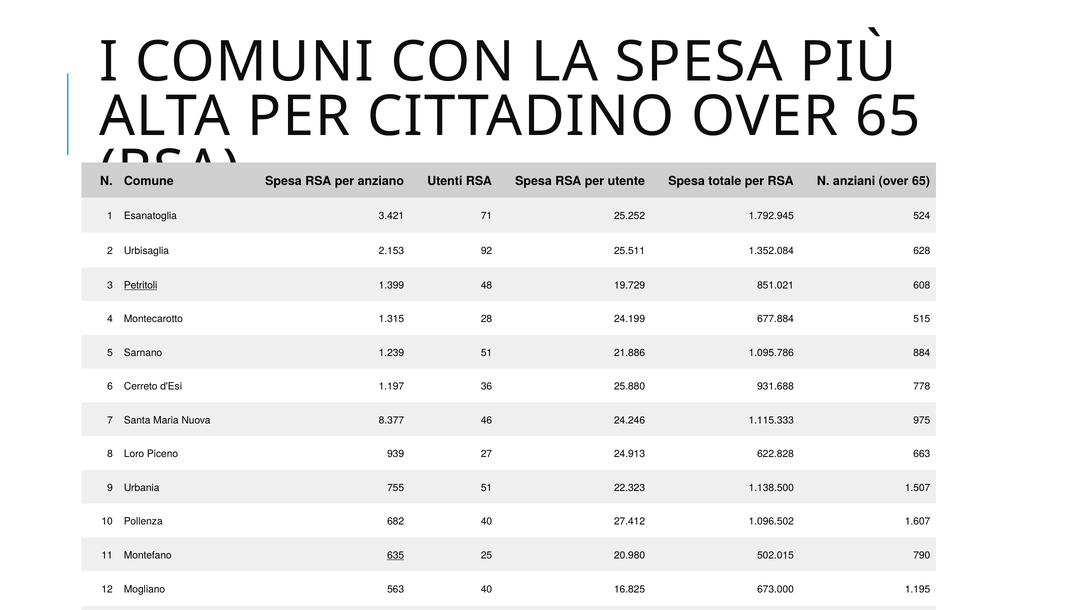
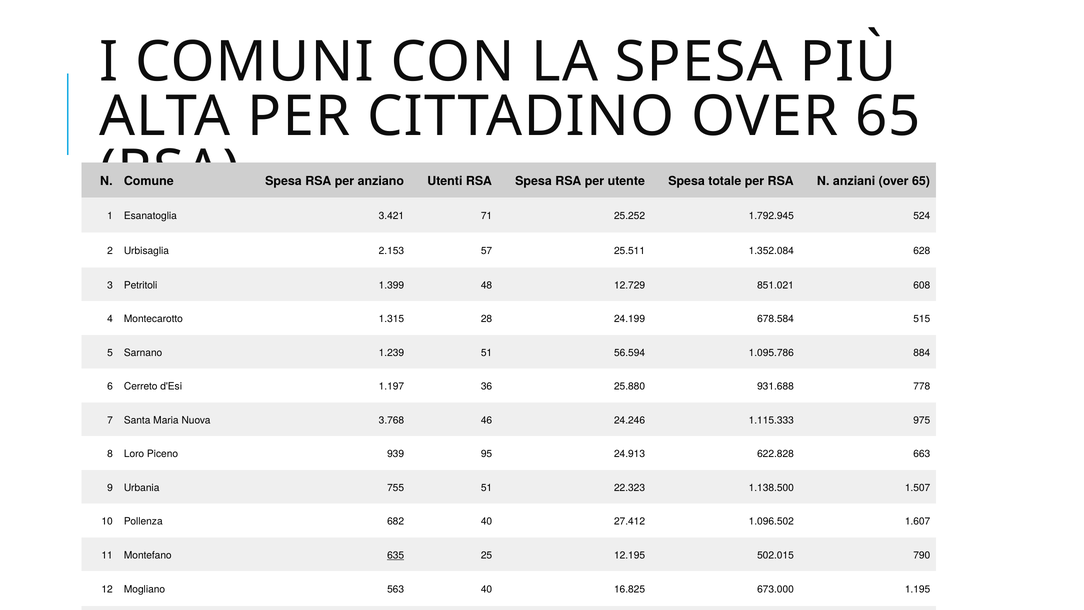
92: 92 -> 57 (487, 251)
Petritoli underline: present -> none (141, 285)
19.729: 19.729 -> 12.729 (630, 285)
677.884: 677.884 -> 678.584 (775, 319)
21.886: 21.886 -> 56.594 (630, 353)
8.377: 8.377 -> 3.768 (391, 420)
27: 27 -> 95 (487, 454)
20.980: 20.980 -> 12.195 (630, 555)
